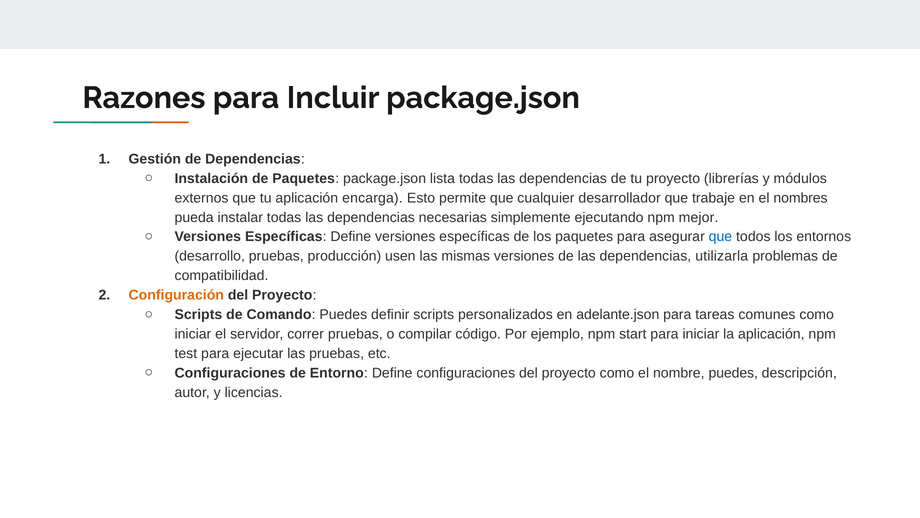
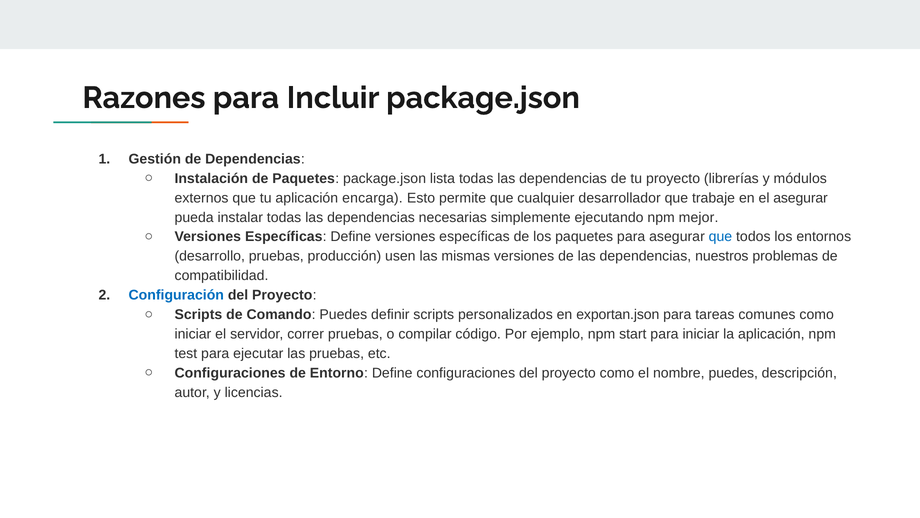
el nombres: nombres -> asegurar (801, 198)
utilizarla: utilizarla -> nuestros (722, 256)
Configuración colour: orange -> blue (176, 295)
adelante.json: adelante.json -> exportan.json (618, 314)
